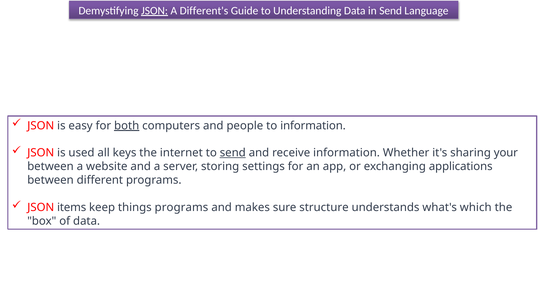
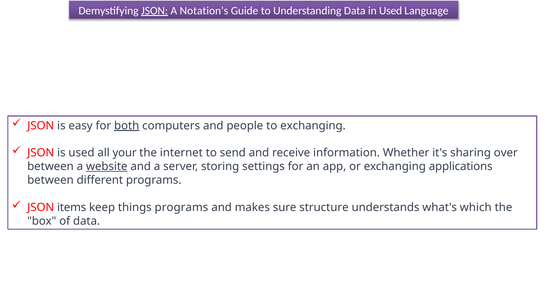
Different's: Different's -> Notation's (204, 11)
in Send: Send -> Used (391, 11)
to information: information -> exchanging (313, 126)
keys: keys -> your (125, 153)
send underline: present -> none (233, 153)
your: your -> over (506, 153)
website underline: none -> present (107, 167)
